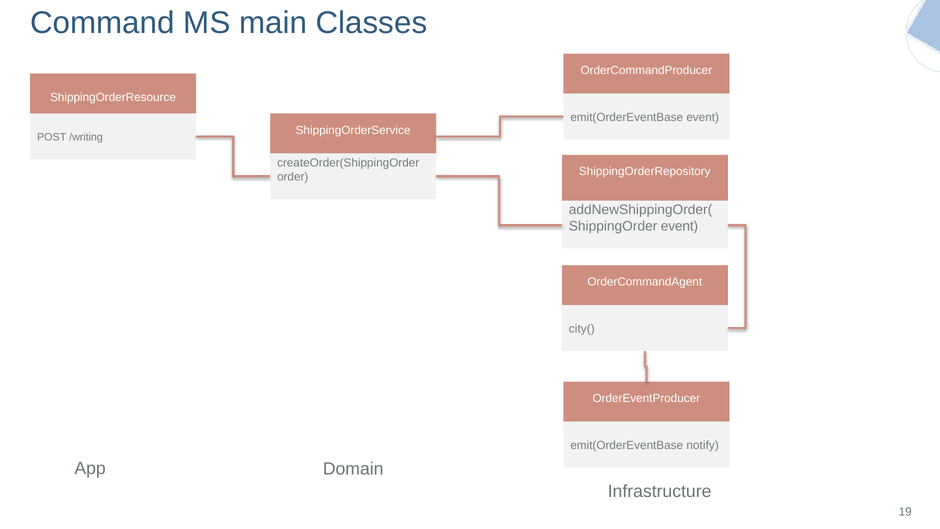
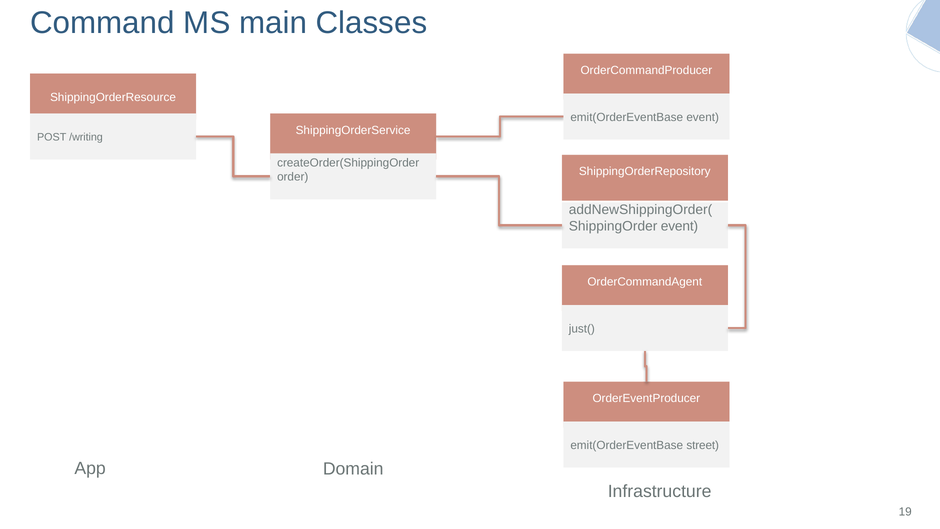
city(: city( -> just( (582, 329)
notify: notify -> street (703, 445)
